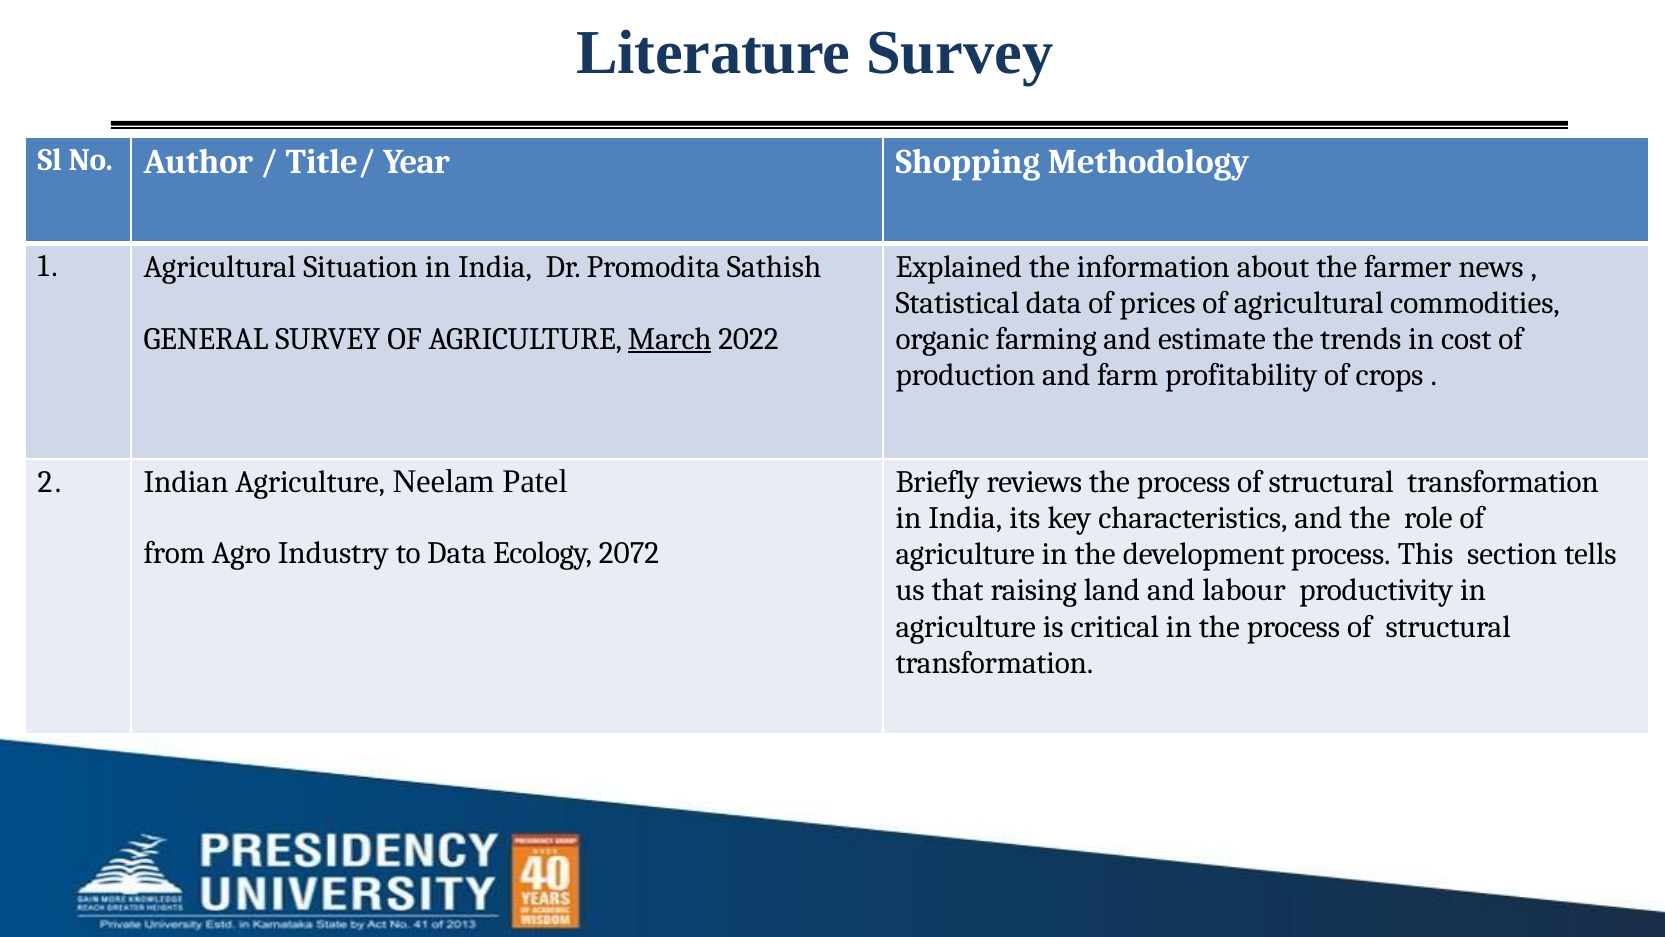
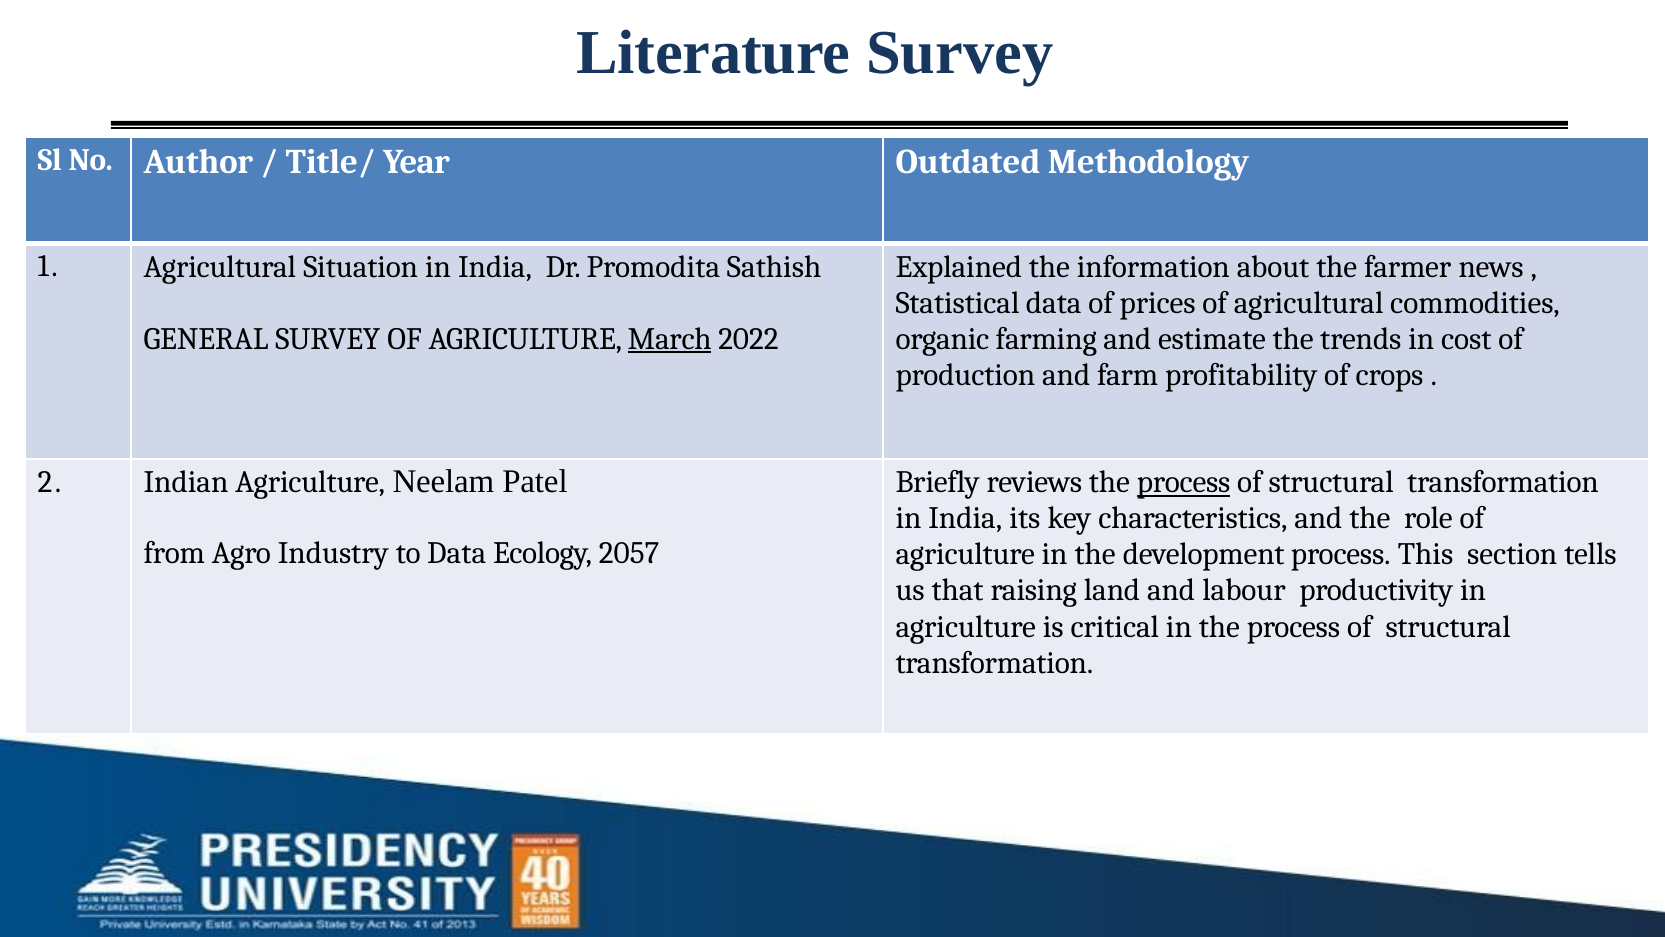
Shopping: Shopping -> Outdated (968, 162)
process underline: none -> present (1184, 482)
2072: 2072 -> 2057 (629, 553)
